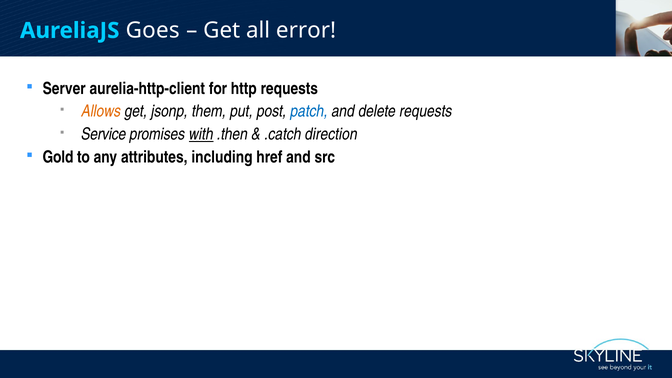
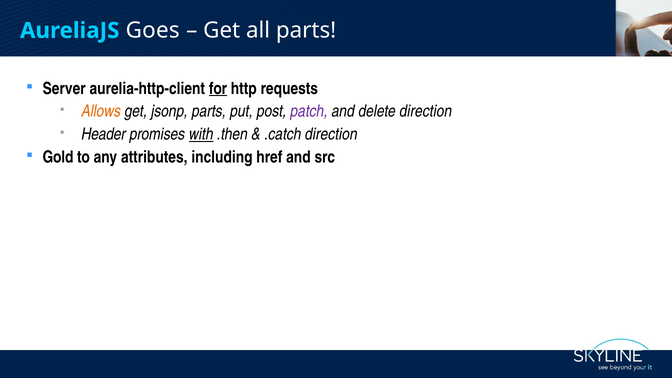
all error: error -> parts (306, 31)
for underline: none -> present (218, 89)
jsonp them: them -> parts (209, 111)
patch colour: blue -> purple (309, 111)
delete requests: requests -> direction (426, 111)
Service: Service -> Header (104, 134)
